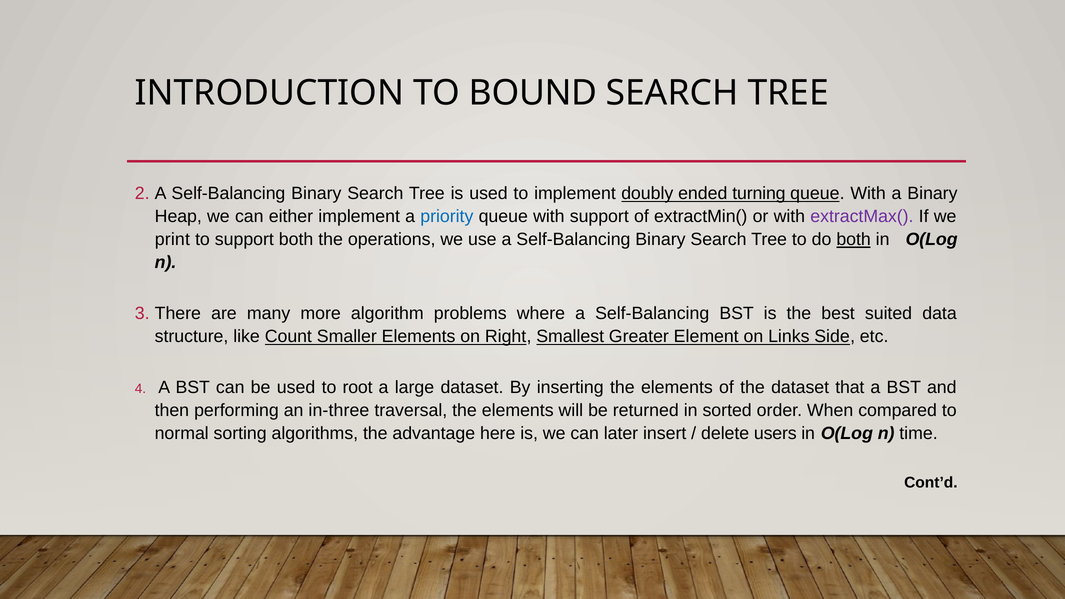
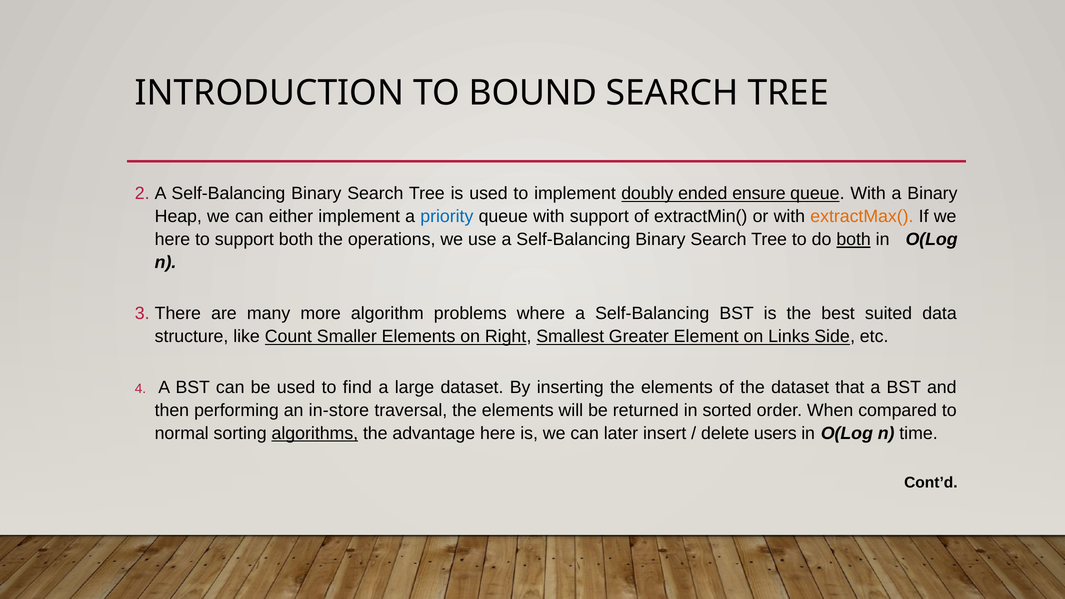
turning: turning -> ensure (759, 194)
extractMax( colour: purple -> orange (862, 217)
print: print -> here (172, 240)
root: root -> find (357, 387)
in-three: in-three -> in-store (339, 410)
algorithms underline: none -> present (315, 433)
